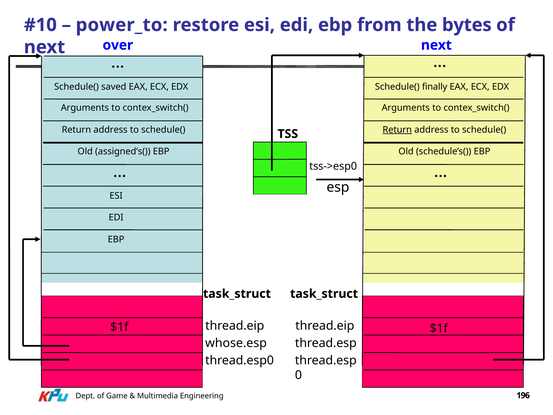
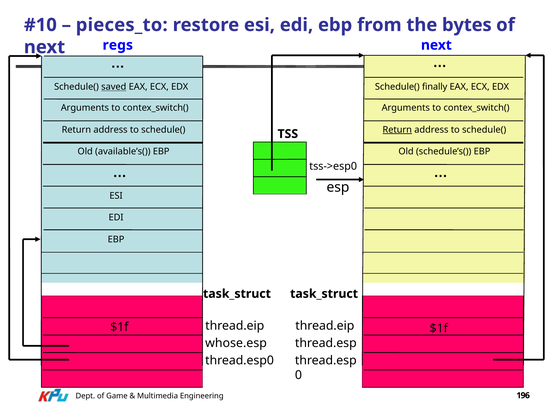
power_to: power_to -> pieces_to (122, 25)
over: over -> regs (118, 45)
saved underline: none -> present (114, 87)
assigned’s(: assigned’s( -> available’s( (123, 151)
